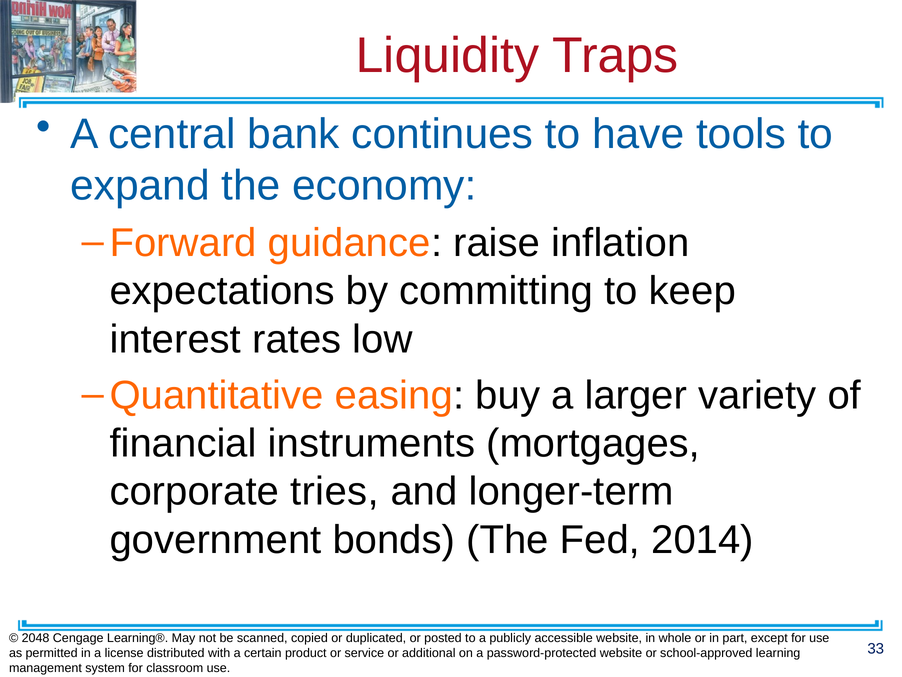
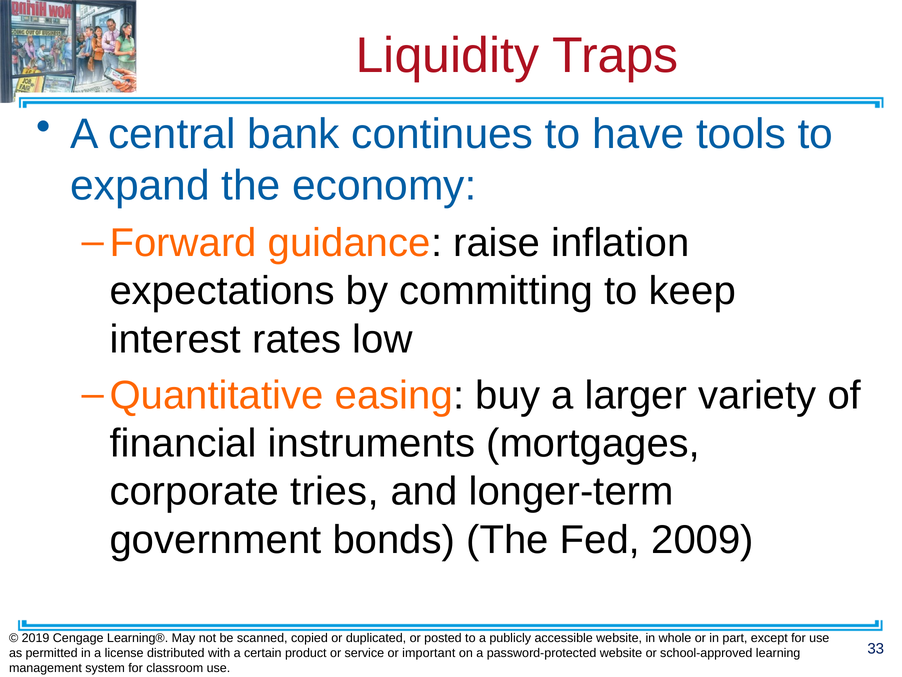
2014: 2014 -> 2009 (703, 540)
2048: 2048 -> 2019 (36, 638)
additional: additional -> important (429, 653)
